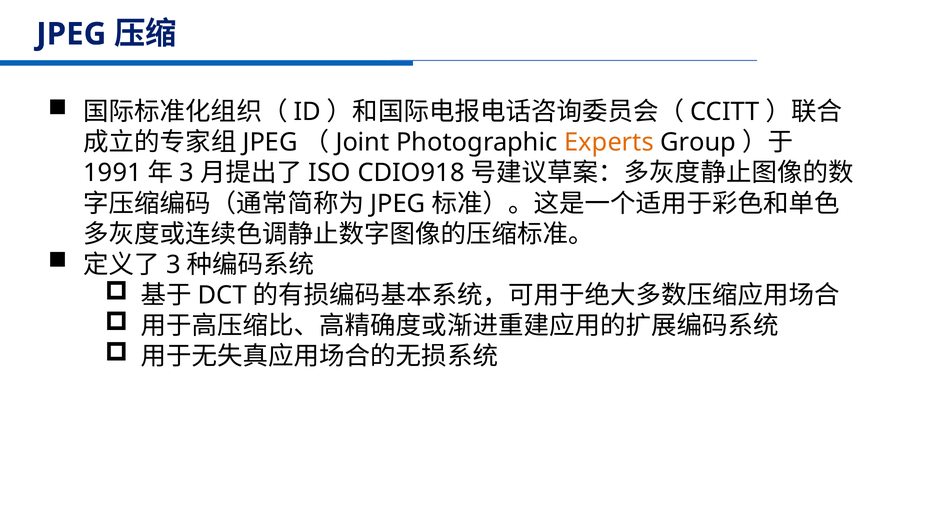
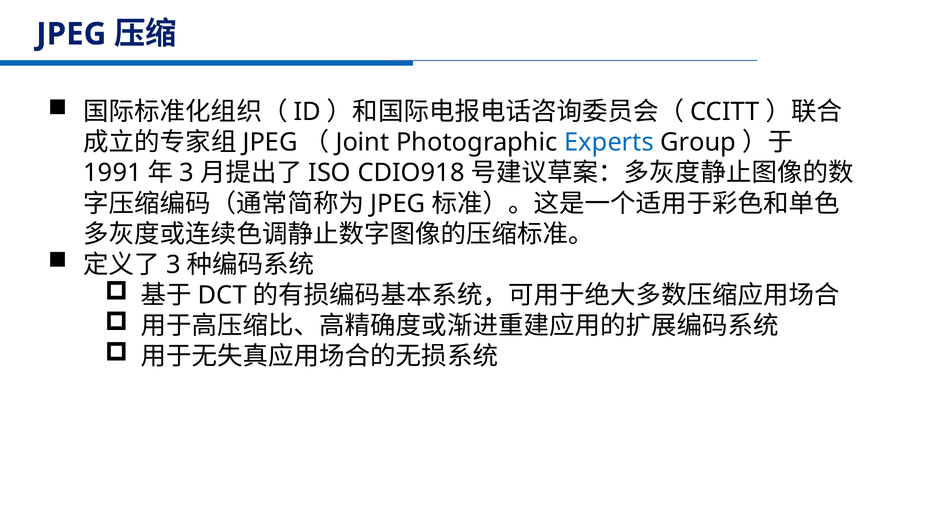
Experts colour: orange -> blue (609, 143)
